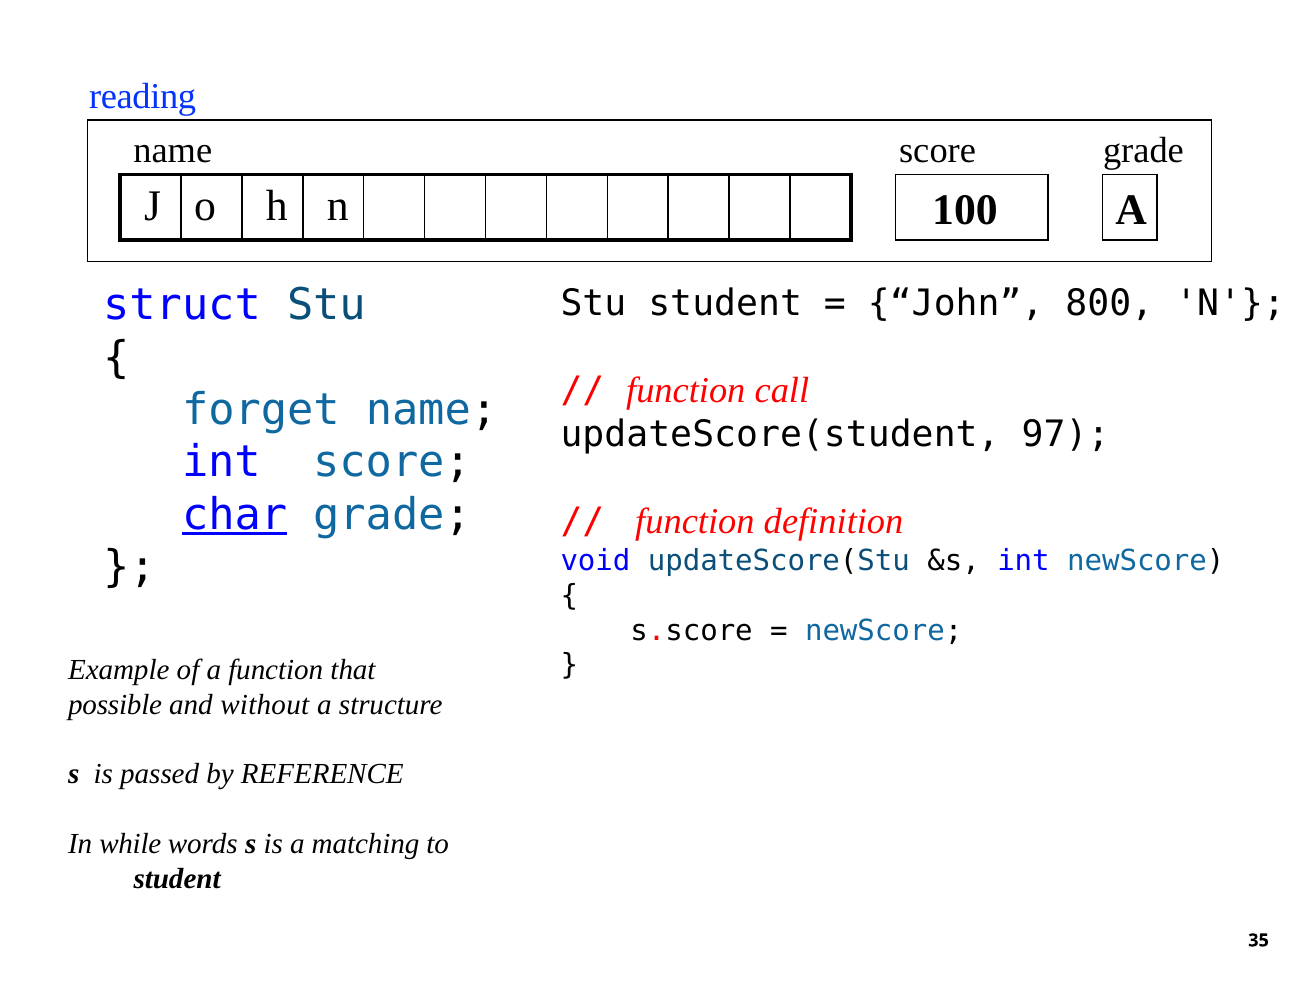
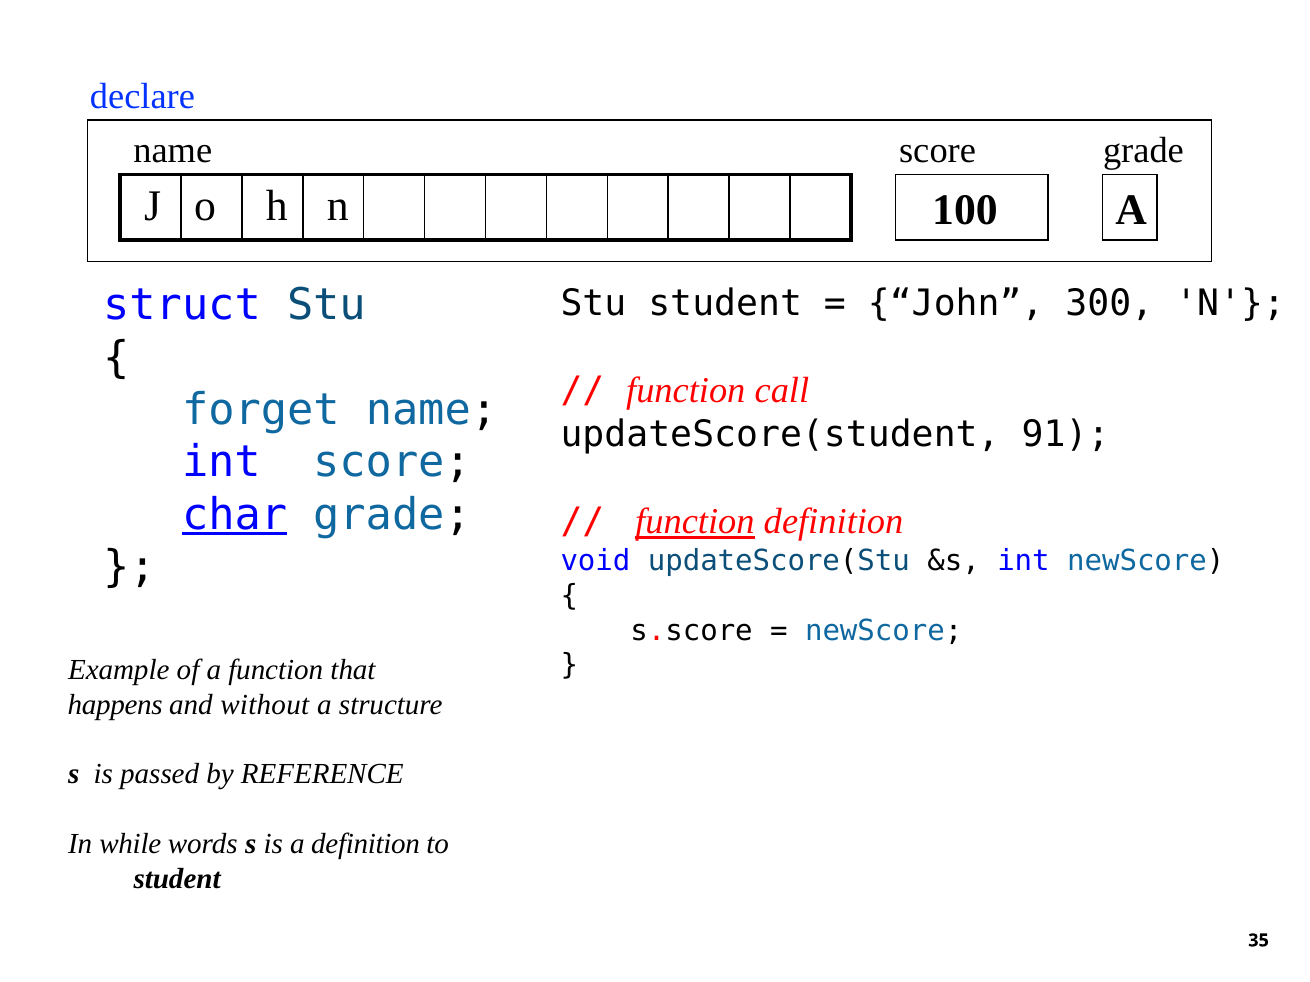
reading: reading -> declare (142, 96)
800: 800 -> 300 (1109, 304)
97: 97 -> 91 (1066, 435)
function underline: none -> present (695, 522)
possible: possible -> happens (115, 705)
a matching: matching -> definition (366, 845)
